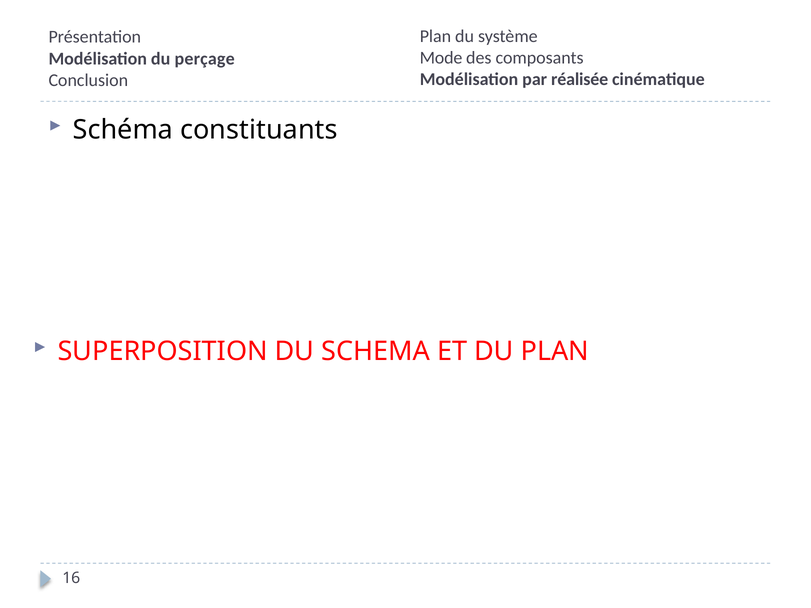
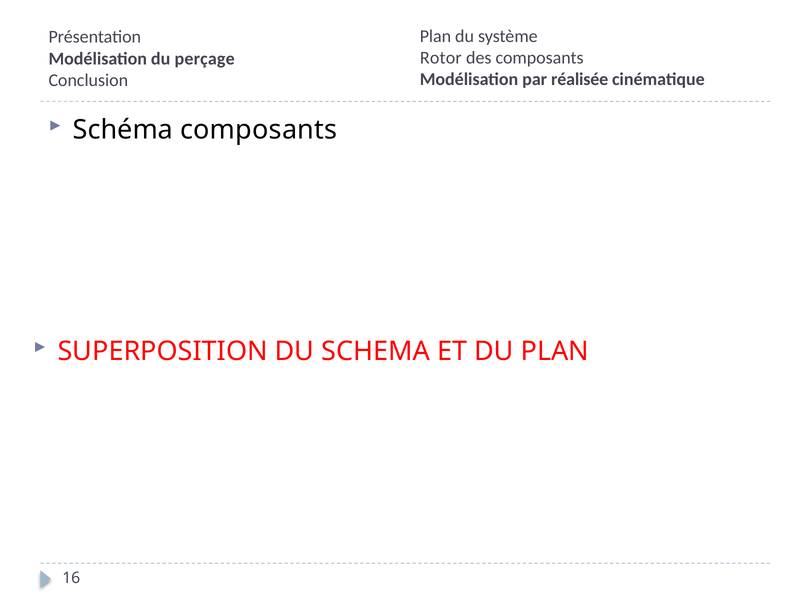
Mode: Mode -> Rotor (441, 58)
Schéma constituants: constituants -> composants (259, 130)
